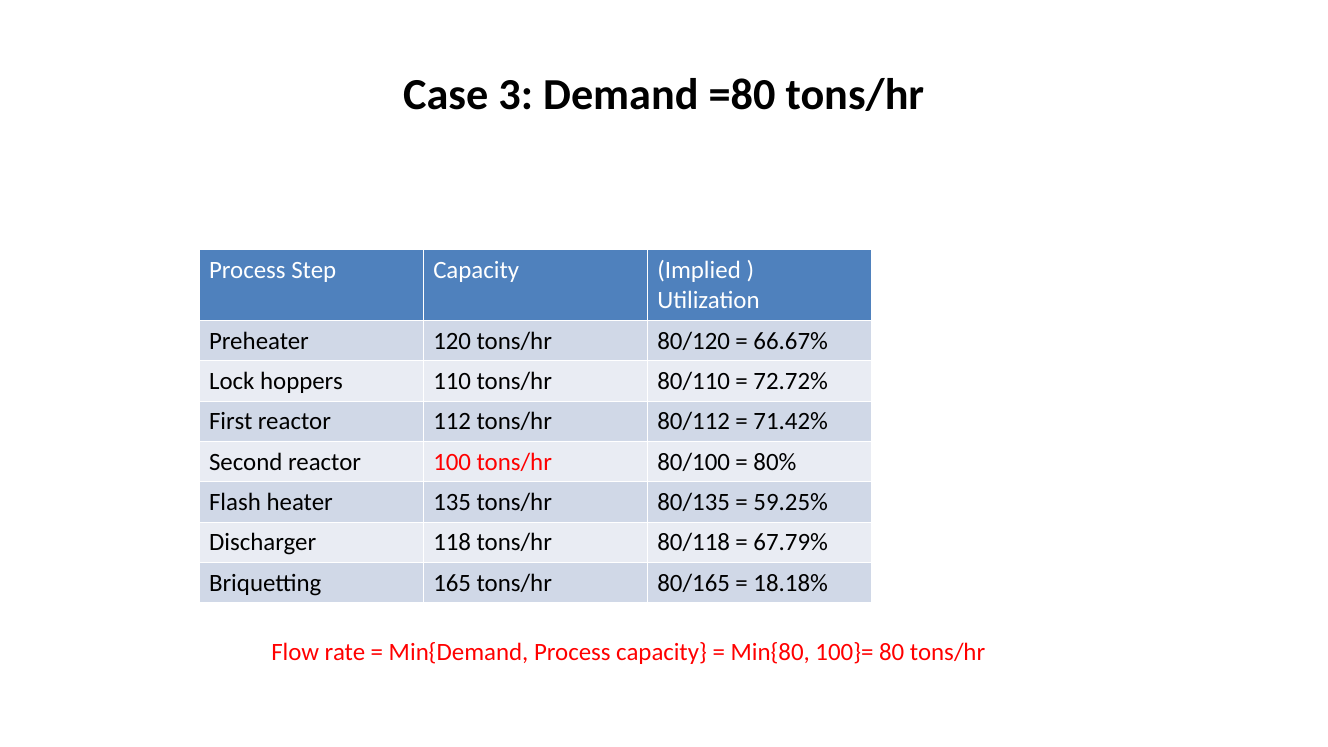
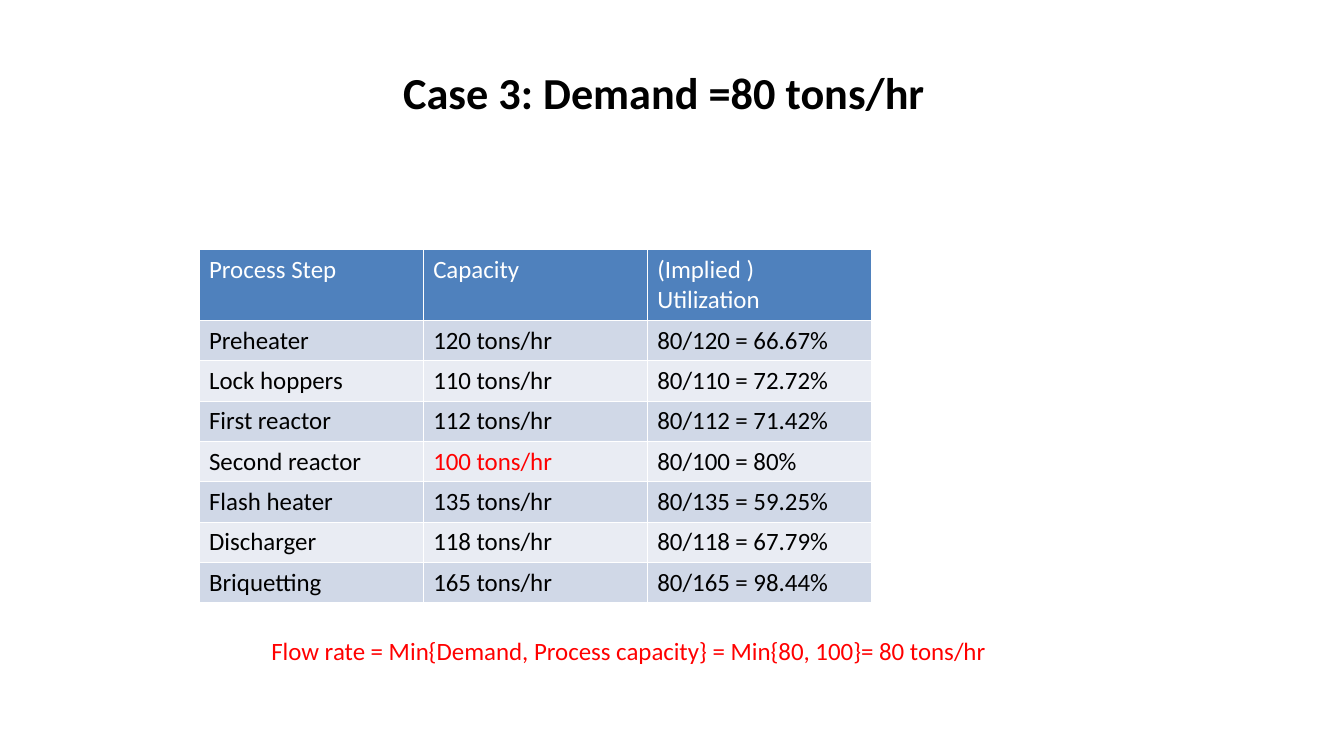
18.18%: 18.18% -> 98.44% (791, 583)
